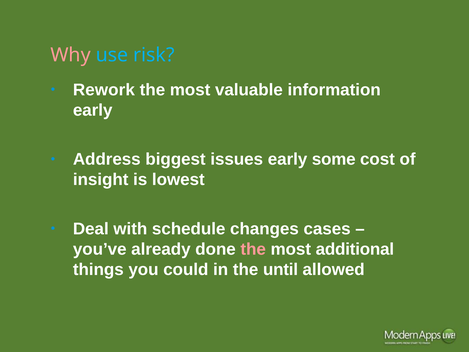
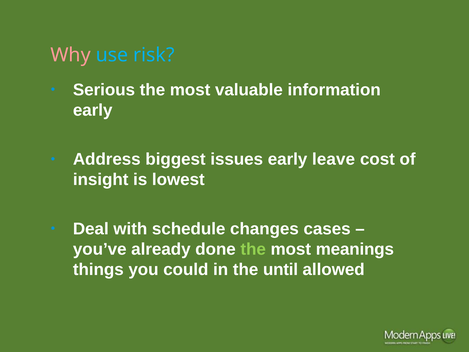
Rework: Rework -> Serious (104, 90)
some: some -> leave (334, 159)
the colour: pink -> light green (253, 249)
additional: additional -> meanings (355, 249)
